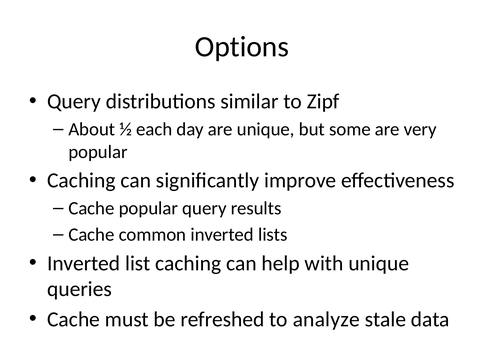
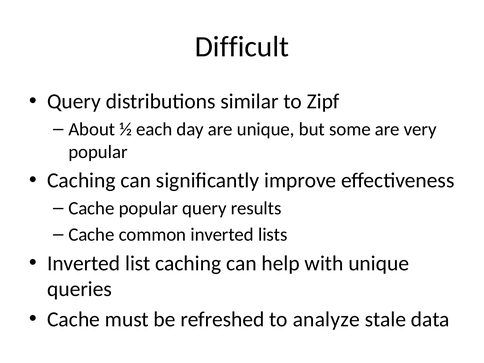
Options: Options -> Difficult (242, 47)
